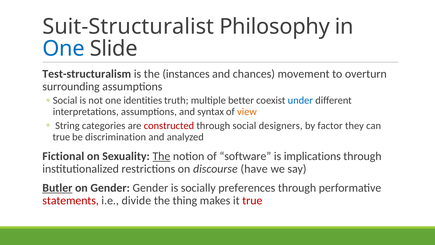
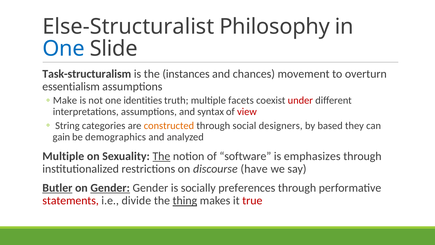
Suit-Structuralist: Suit-Structuralist -> Else-Structuralist (128, 27)
Test-structuralism: Test-structuralism -> Task-structuralism (87, 74)
surrounding: surrounding -> essentialism (71, 86)
Social: Social -> Make (65, 100)
better: better -> facets (241, 100)
under colour: blue -> red (300, 100)
view colour: orange -> red (247, 112)
constructed colour: red -> orange (169, 126)
factor: factor -> based (330, 126)
true: true -> gain (61, 137)
discrimination: discrimination -> demographics (116, 137)
Fictional: Fictional -> Multiple (63, 156)
implications: implications -> emphasizes (312, 156)
Gender underline: none -> present (110, 188)
thing underline: none -> present (185, 200)
